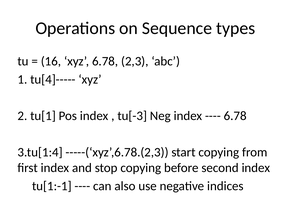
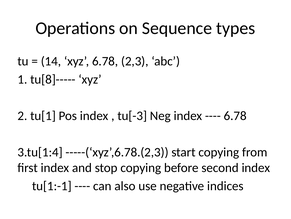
16: 16 -> 14 (51, 61)
tu[4]-----: tu[4]----- -> tu[8]----- (53, 79)
